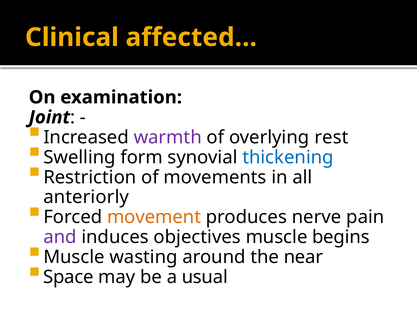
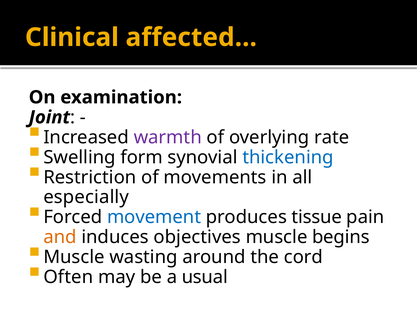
rest: rest -> rate (332, 138)
anteriorly: anteriorly -> especially (86, 198)
movement colour: orange -> blue (154, 218)
nerve: nerve -> tissue (317, 218)
and colour: purple -> orange (60, 238)
near: near -> cord (303, 258)
Space: Space -> Often (68, 278)
